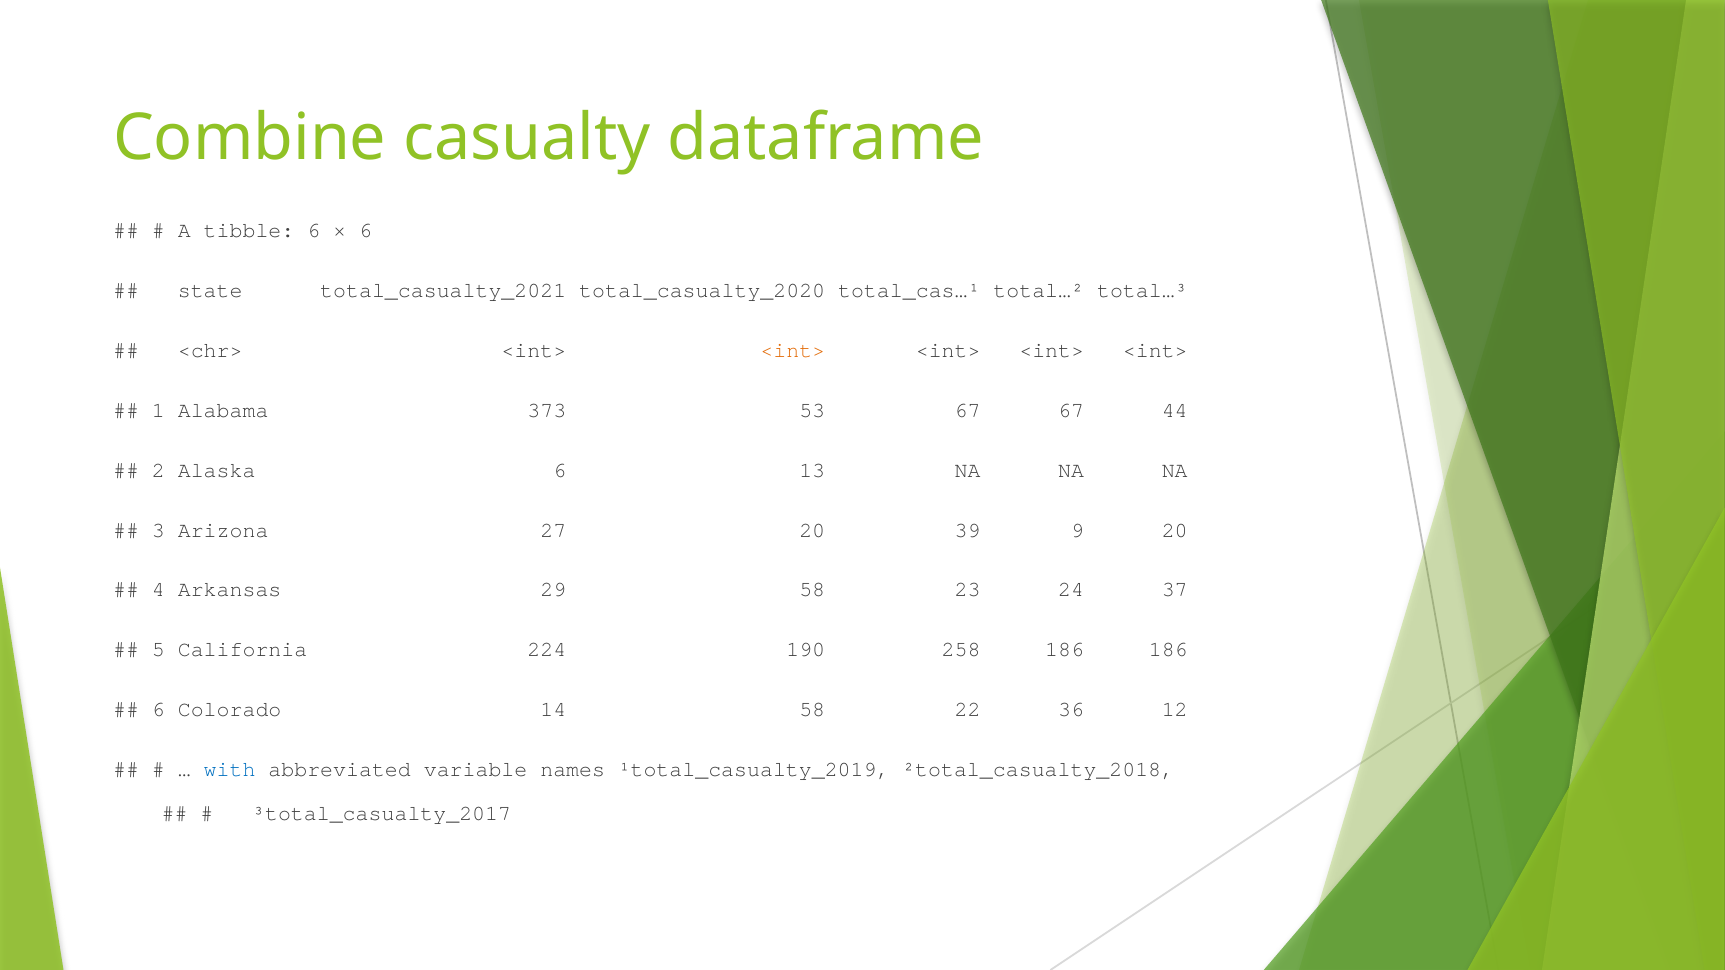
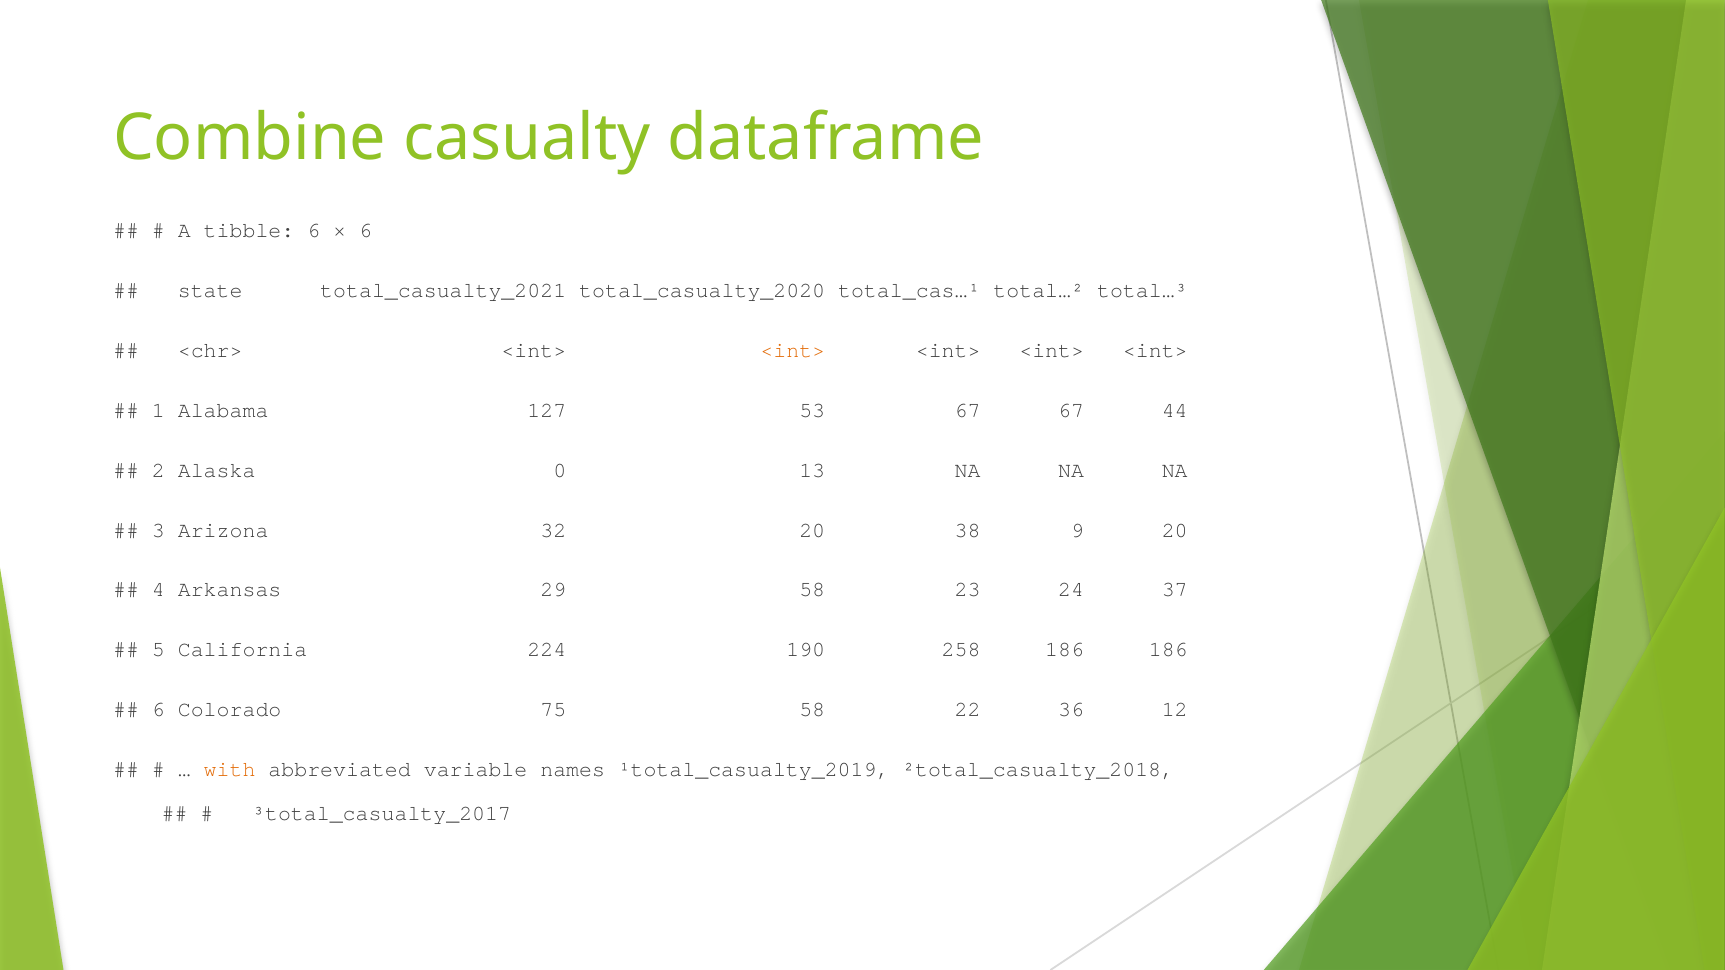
373: 373 -> 127 (547, 410)
Alaska 6: 6 -> 0 (560, 470)
27: 27 -> 32 (553, 530)
39: 39 -> 38 (968, 530)
14: 14 -> 75 (553, 710)
with colour: blue -> orange (230, 770)
